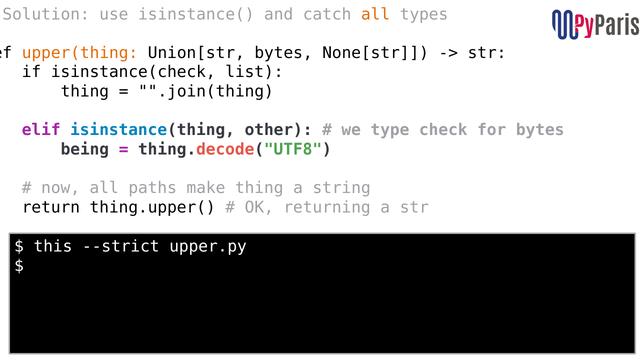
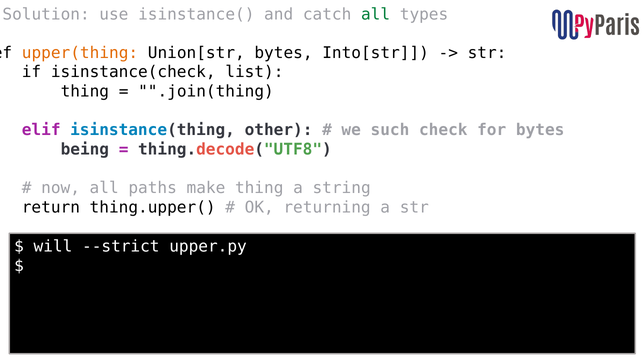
all colour: orange -> green (376, 14)
None[str: None[str -> Into[str (376, 53)
type: type -> such (390, 130)
this: this -> will (53, 247)
